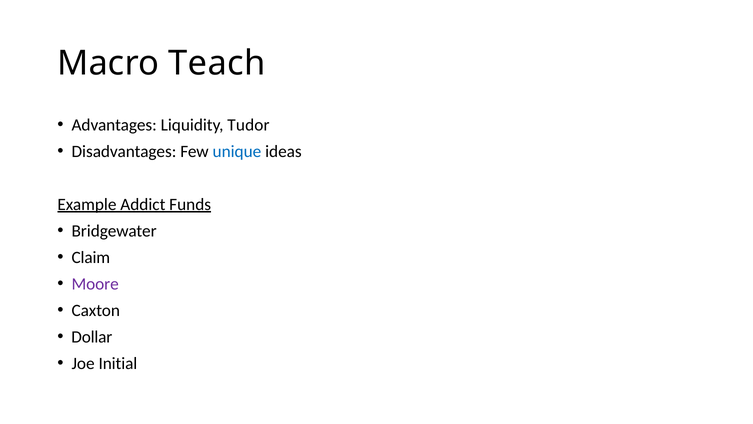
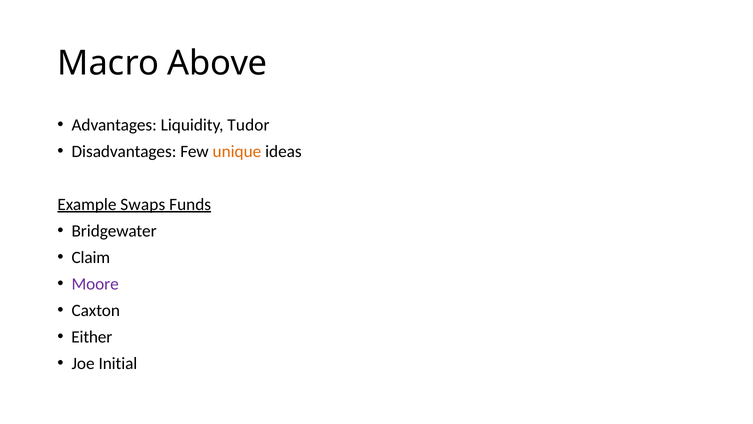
Teach: Teach -> Above (217, 63)
unique colour: blue -> orange (237, 151)
Addict: Addict -> Swaps (143, 204)
Dollar: Dollar -> Either (92, 337)
